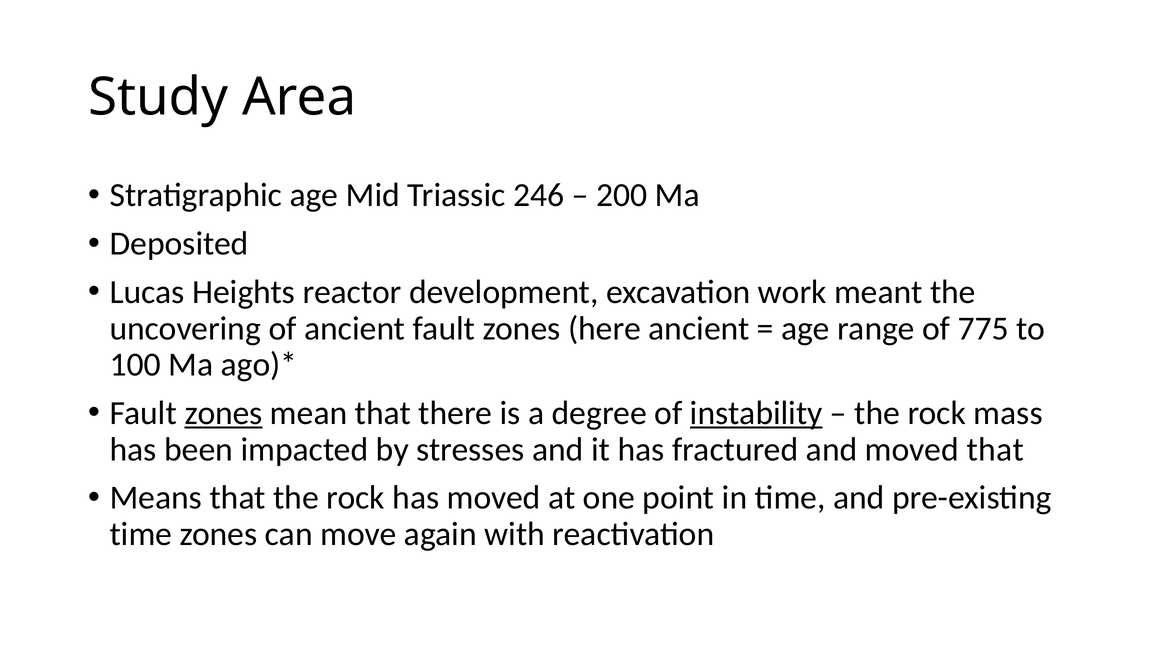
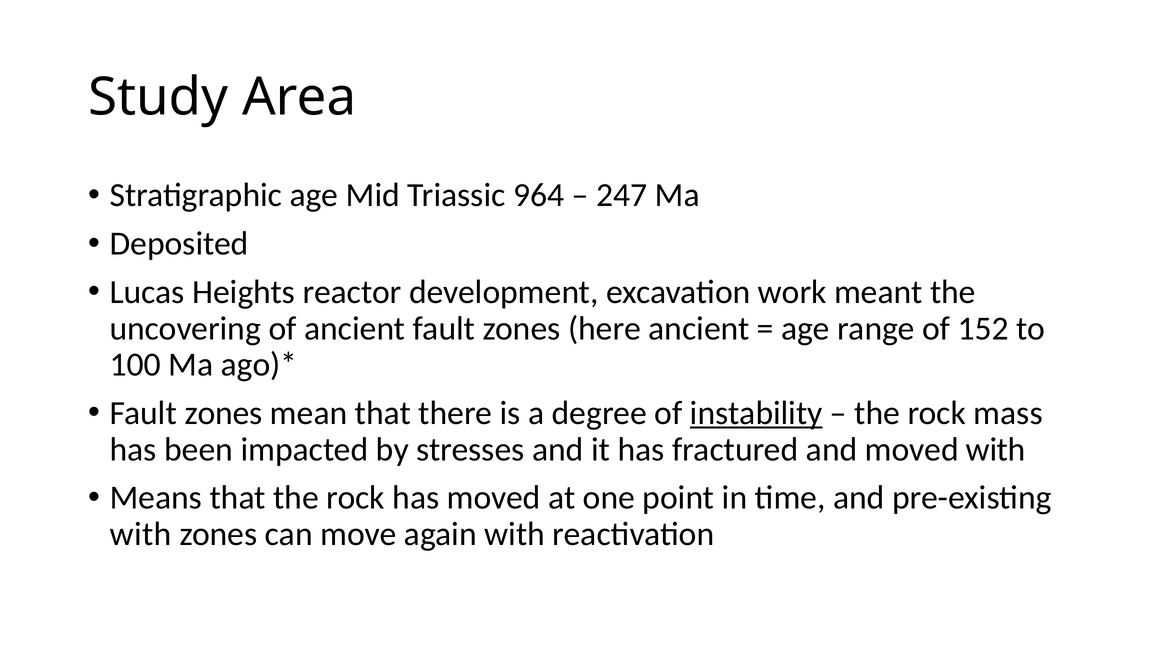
246: 246 -> 964 (539, 195)
200: 200 -> 247 (622, 195)
775: 775 -> 152 (983, 328)
zones underline: present -> none (224, 413)
moved that: that -> with (996, 449)
time: time -> with (141, 534)
